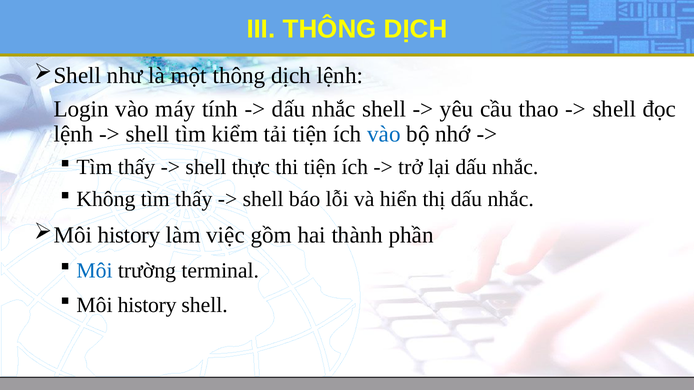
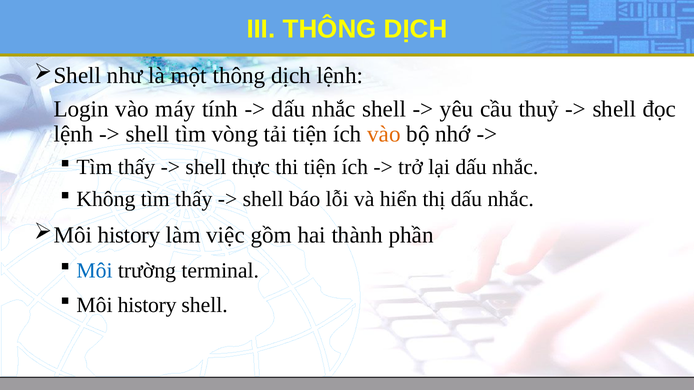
thao: thao -> thuỷ (539, 109)
kiểm: kiểm -> vòng (235, 134)
vào colour: blue -> orange (384, 134)
